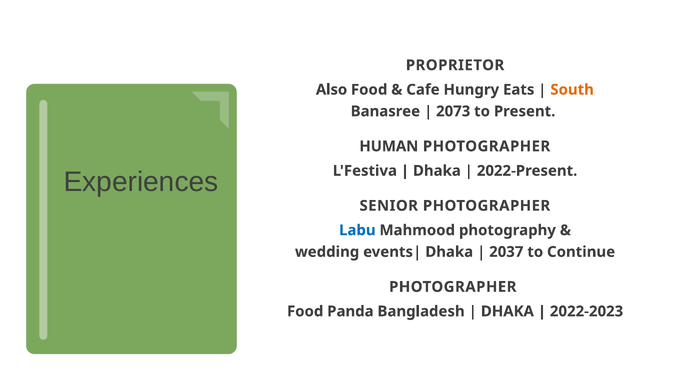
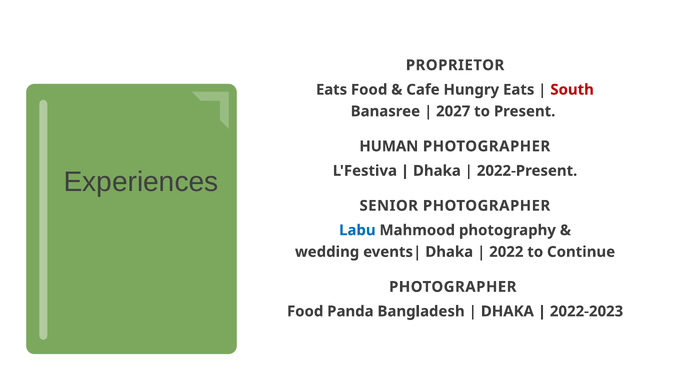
Also: Also -> Eats (332, 90)
South colour: orange -> red (572, 90)
2073: 2073 -> 2027 (453, 111)
2037: 2037 -> 2022 (506, 251)
